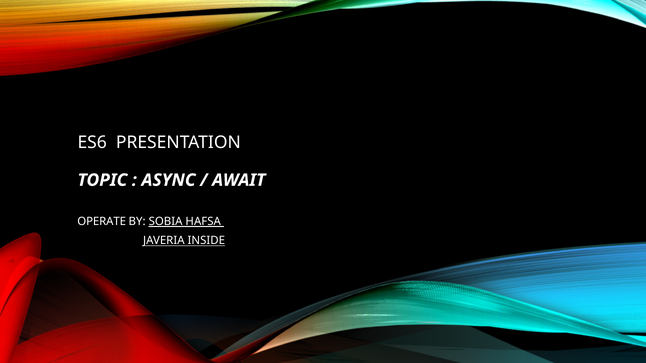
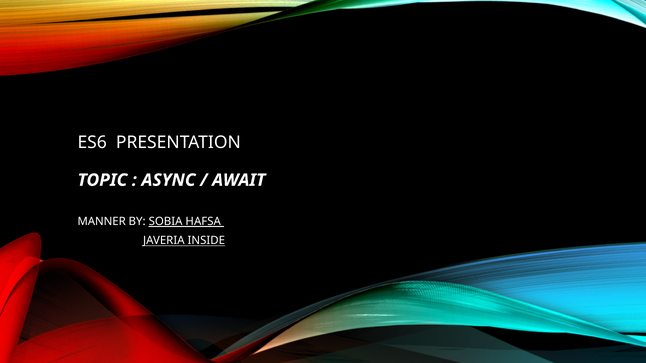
OPERATE: OPERATE -> MANNER (102, 222)
